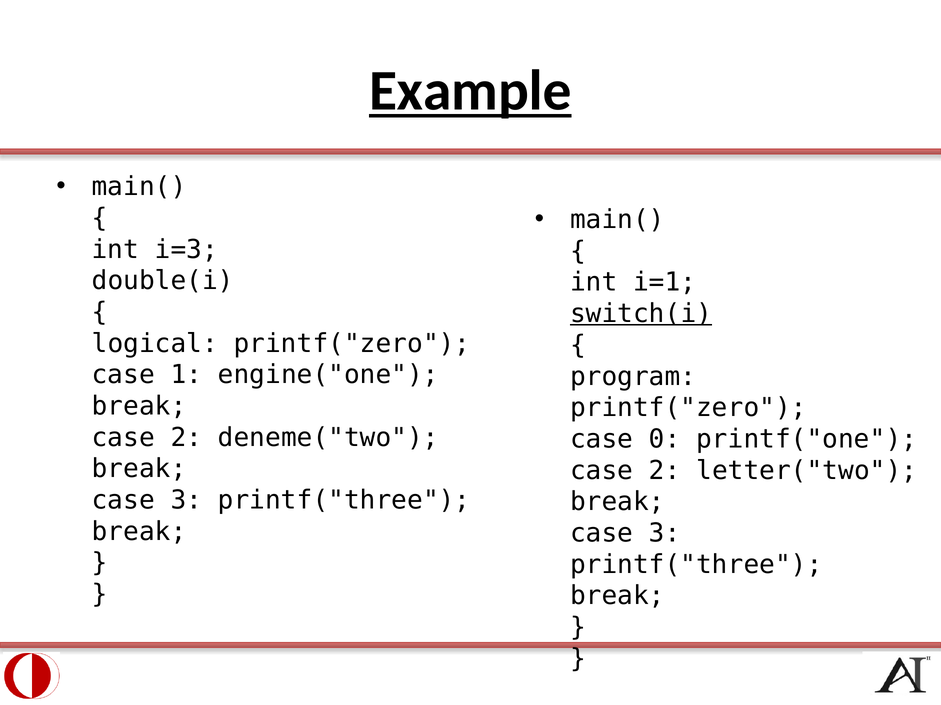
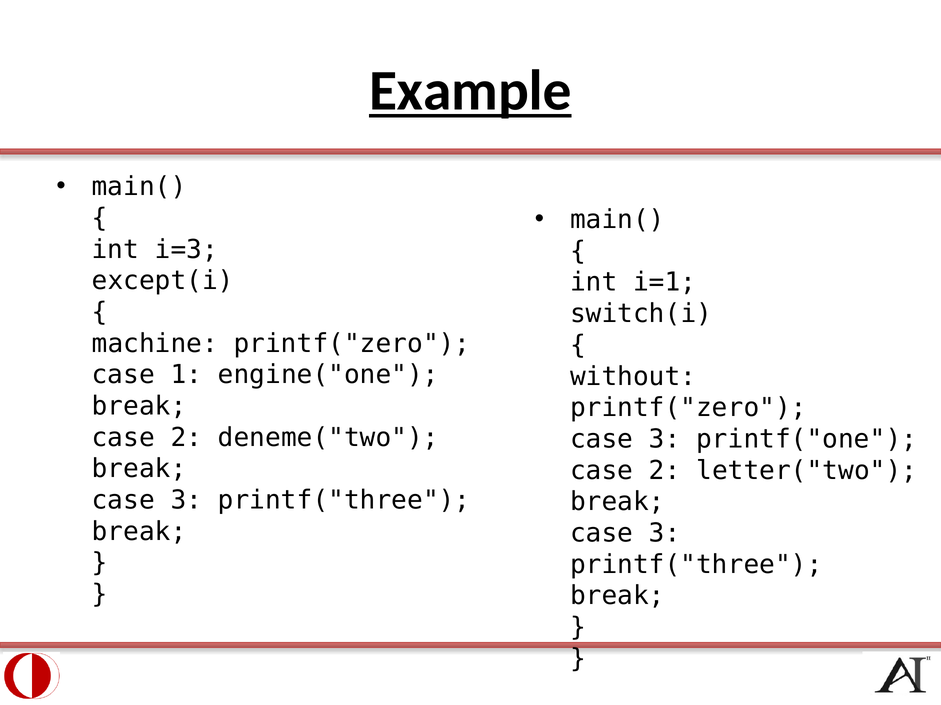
double(i: double(i -> except(i (163, 281)
switch(i underline: present -> none (641, 314)
logical: logical -> machine (155, 344)
program: program -> without (633, 377)
0: 0 -> 3 (665, 440)
